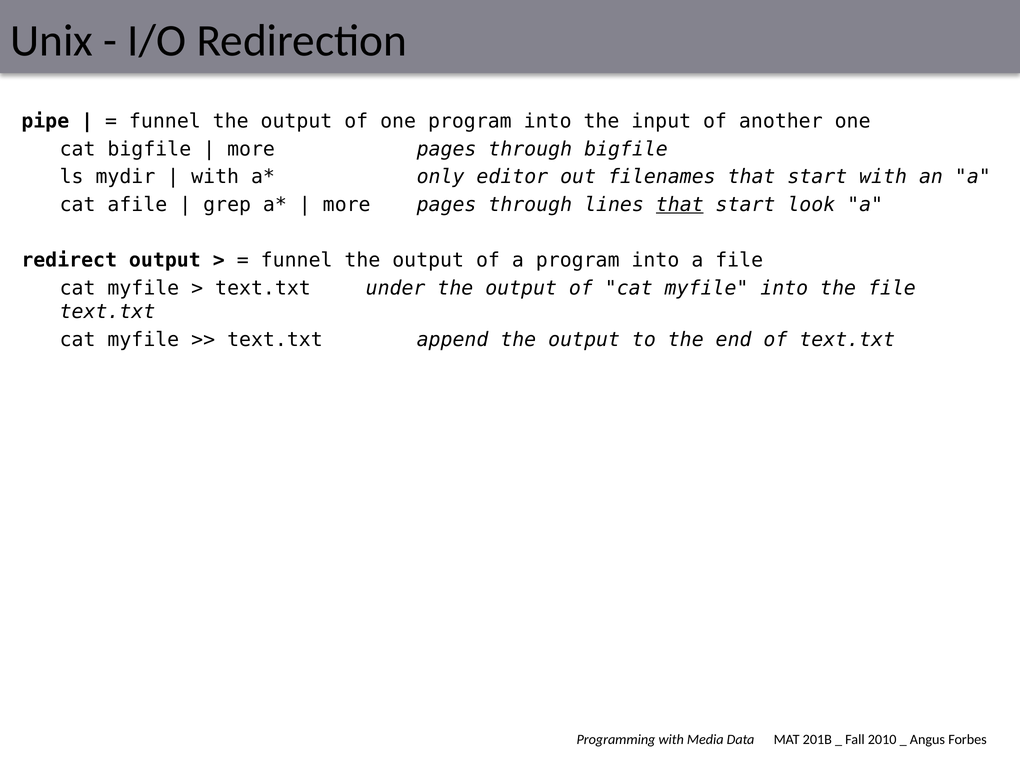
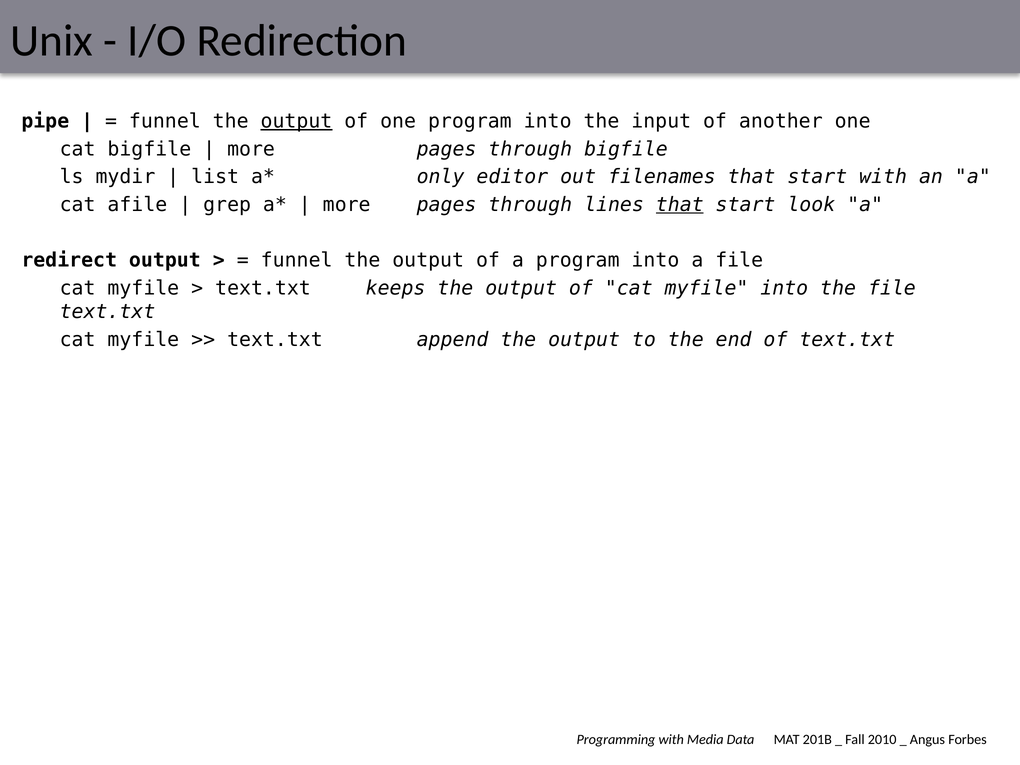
output underline: none -> present (296, 121)
with: with -> list (215, 177)
under: under -> keeps (396, 288)
